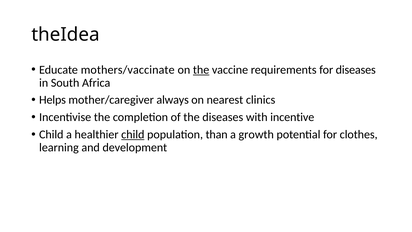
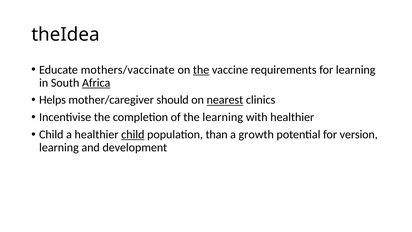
for diseases: diseases -> learning (356, 70)
Africa underline: none -> present (96, 83)
always: always -> should (173, 100)
nearest underline: none -> present (225, 100)
the diseases: diseases -> learning (223, 117)
with incentive: incentive -> healthier (292, 117)
clothes: clothes -> version (359, 134)
